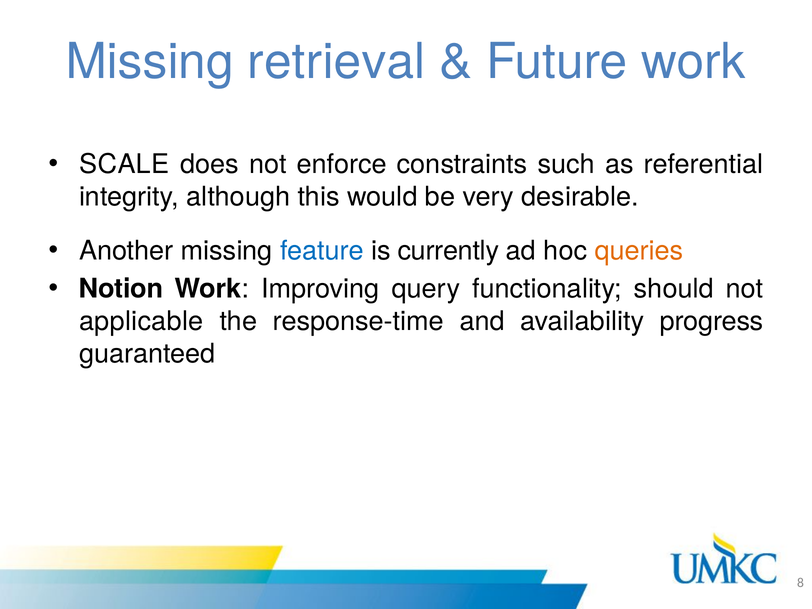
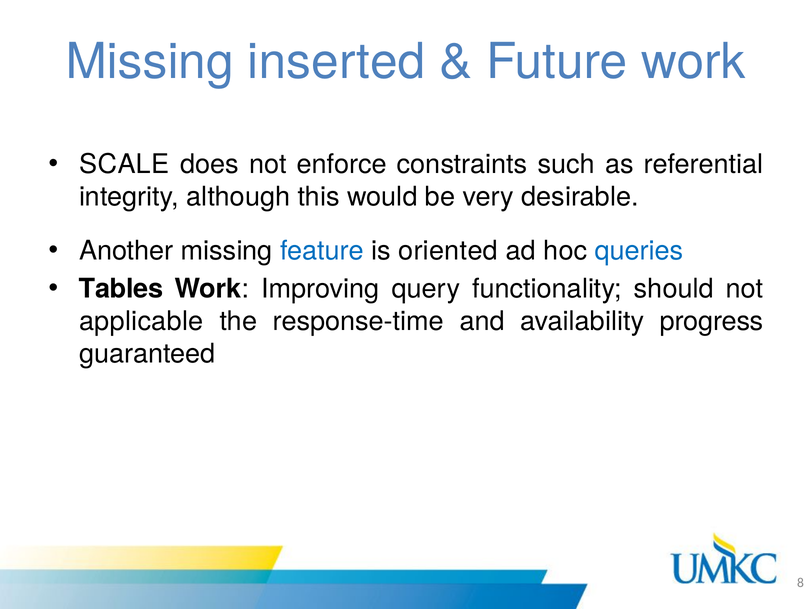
retrieval: retrieval -> inserted (336, 62)
currently: currently -> oriented (448, 251)
queries colour: orange -> blue (639, 251)
Notion: Notion -> Tables (121, 289)
